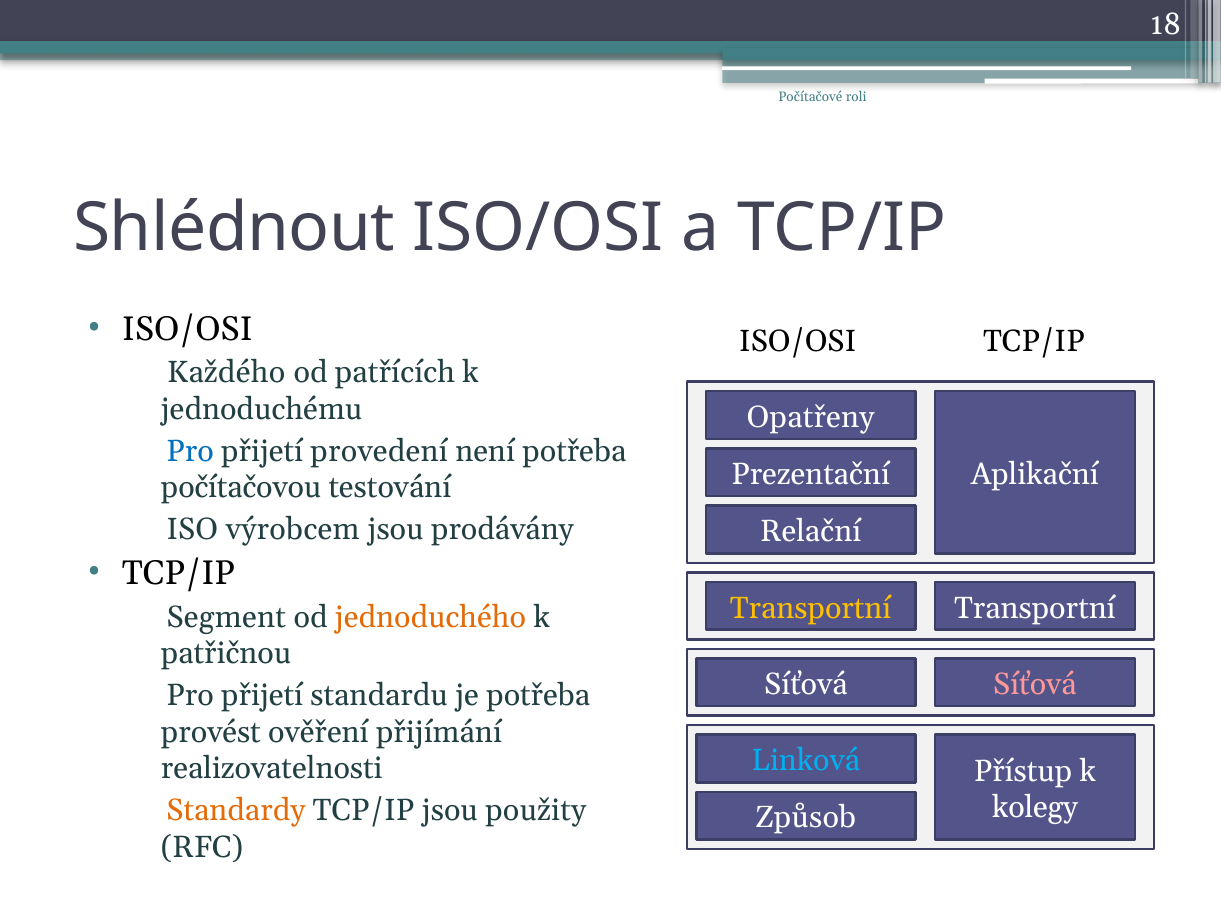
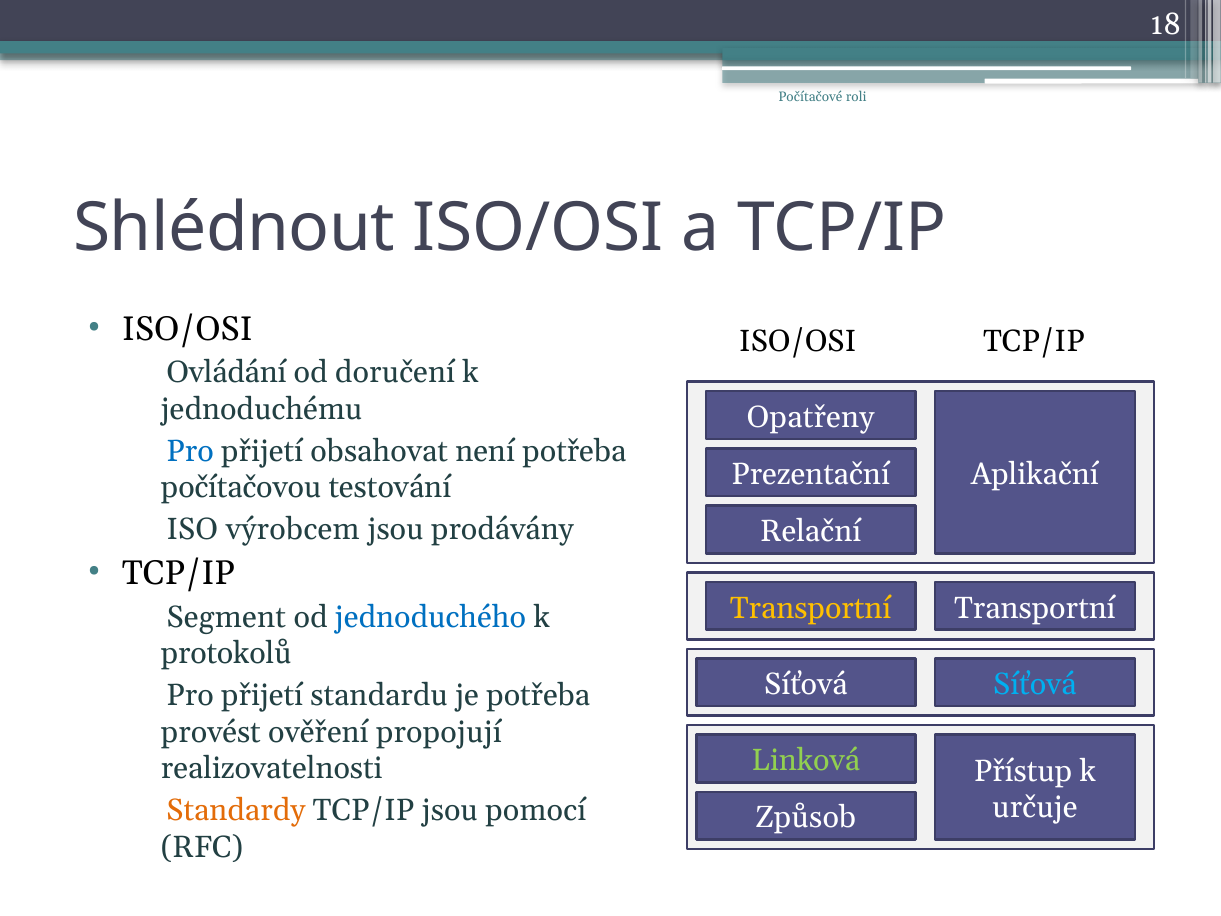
Každého: Každého -> Ovládání (226, 373)
patřících: patřících -> doručení (395, 373)
provedení: provedení -> obsahovat (379, 451)
jednoduchého colour: orange -> blue (431, 617)
patřičnou: patřičnou -> protokolů (226, 653)
Síťová colour: pink -> light blue (1035, 684)
přijímání: přijímání -> propojují (439, 732)
Linková colour: light blue -> light green (806, 760)
použity: použity -> pomocí (536, 810)
kolegy: kolegy -> určuje (1035, 807)
